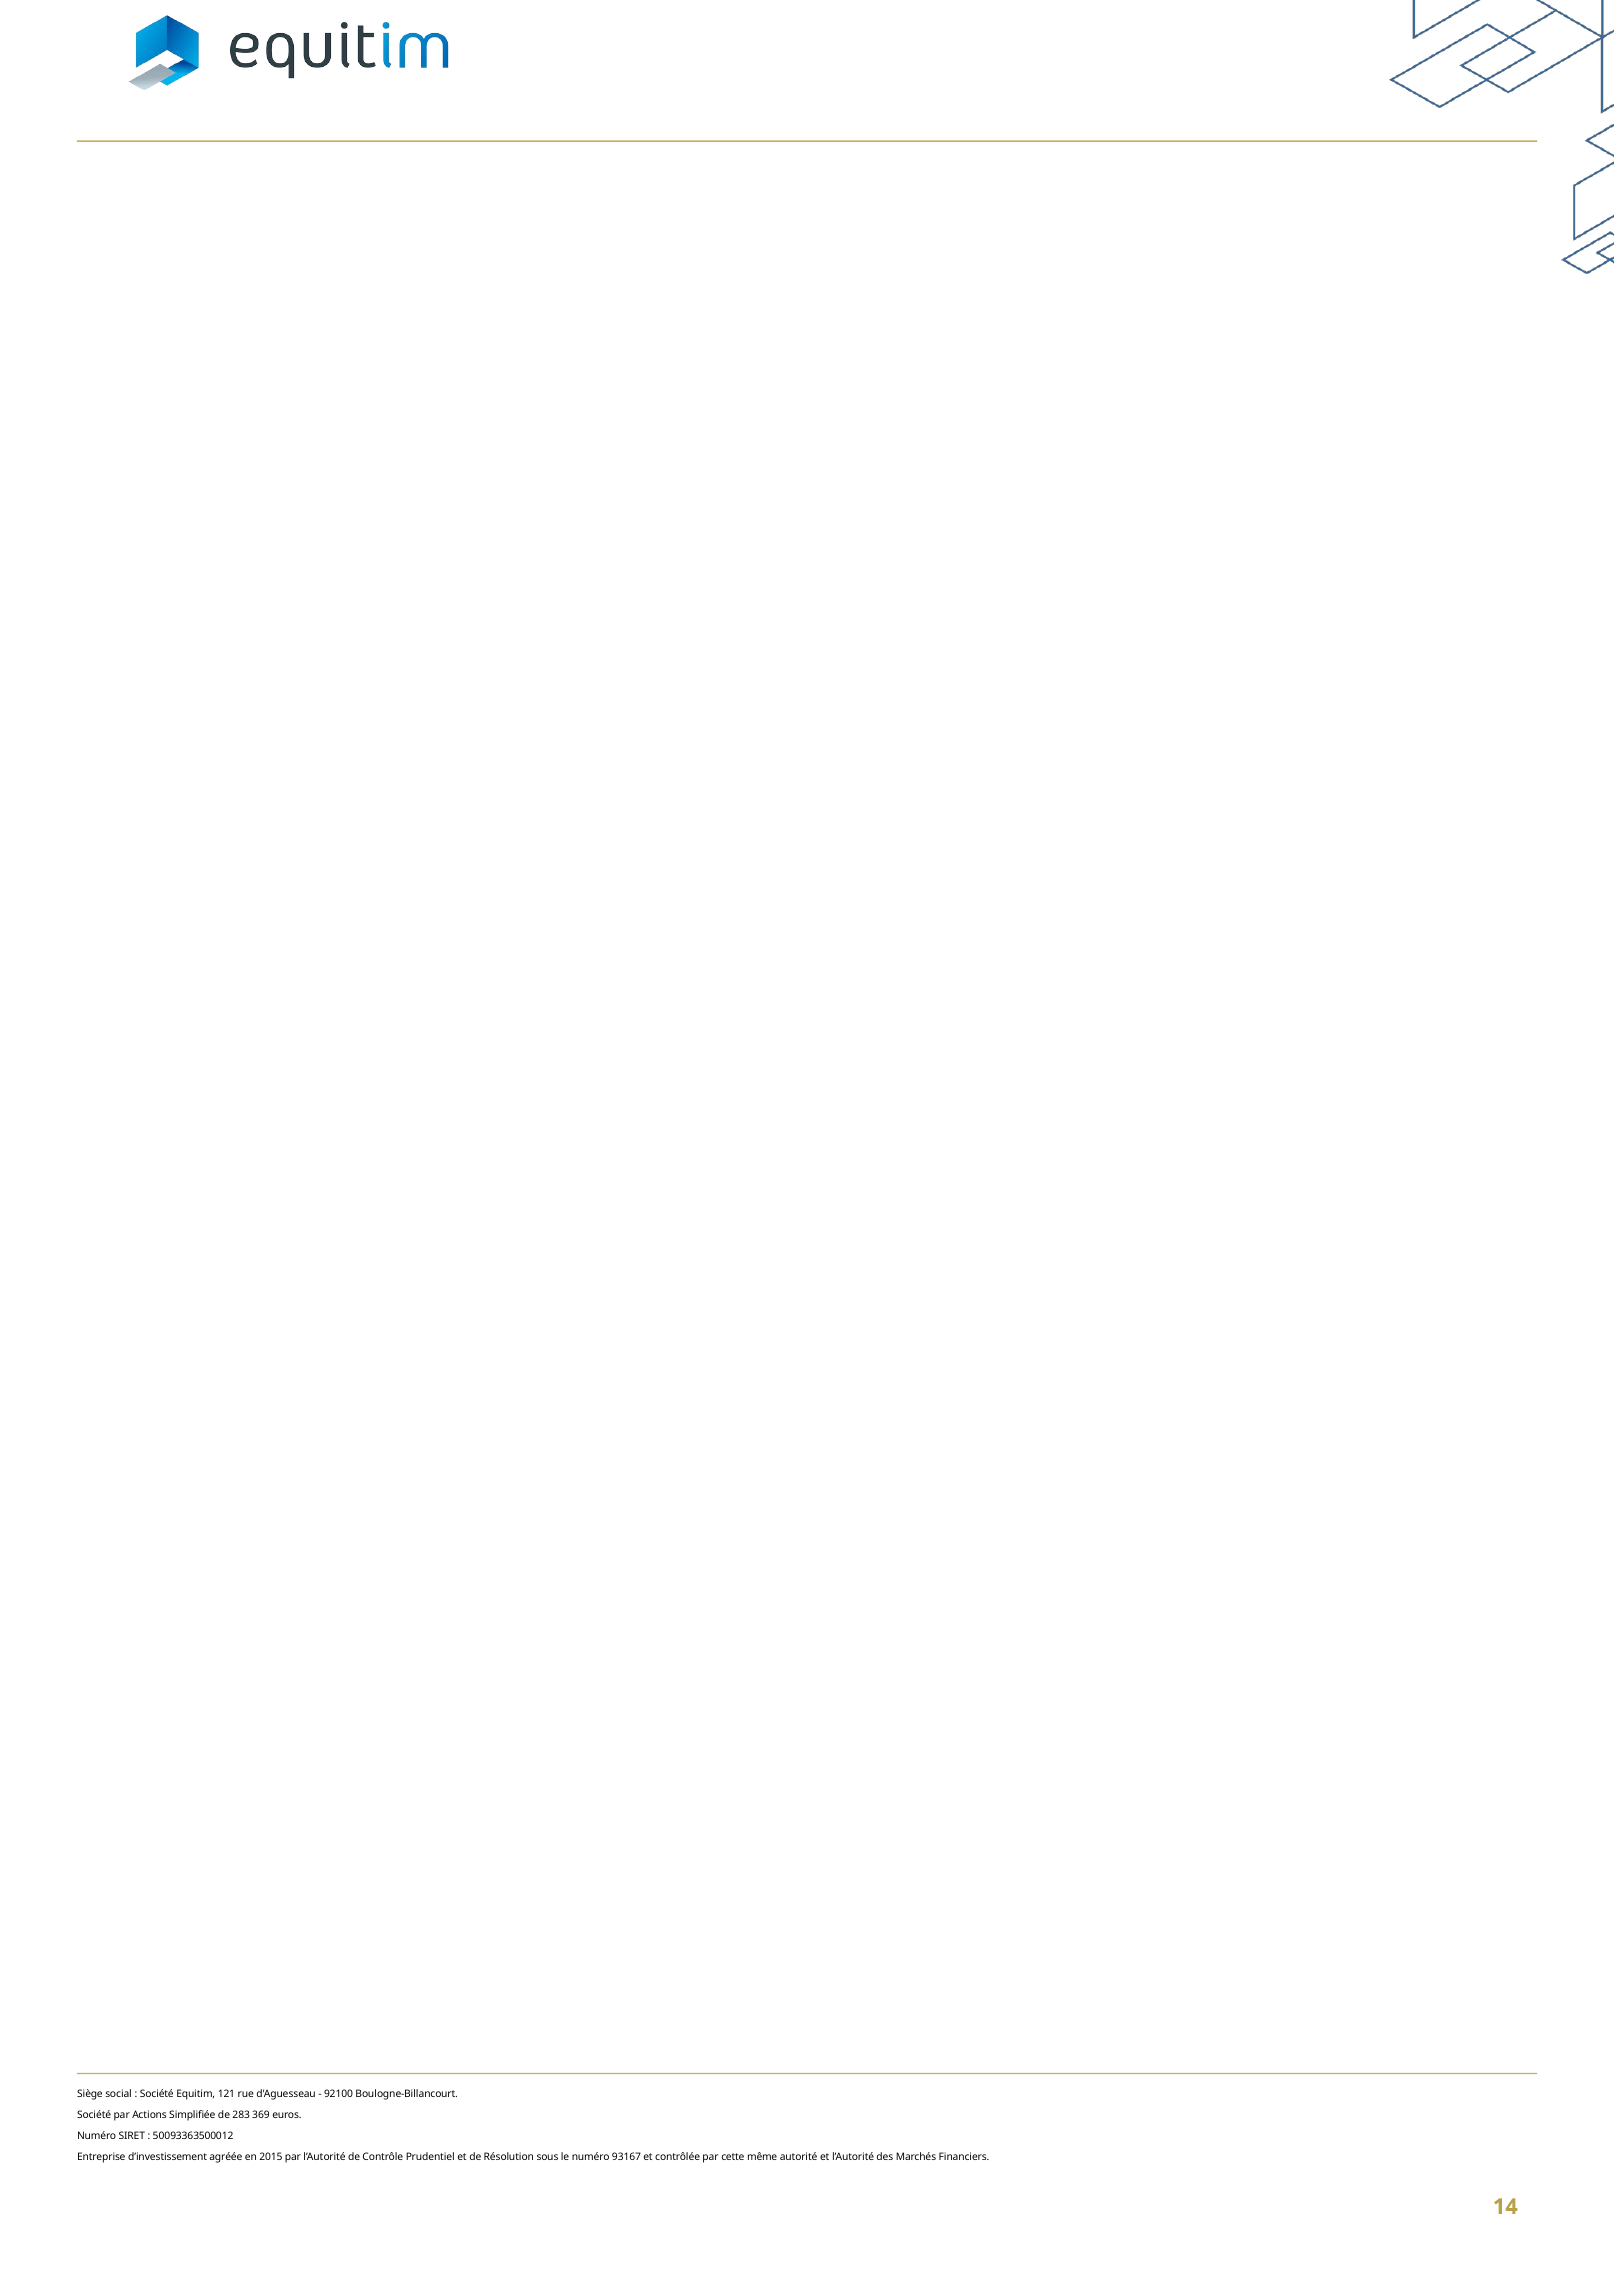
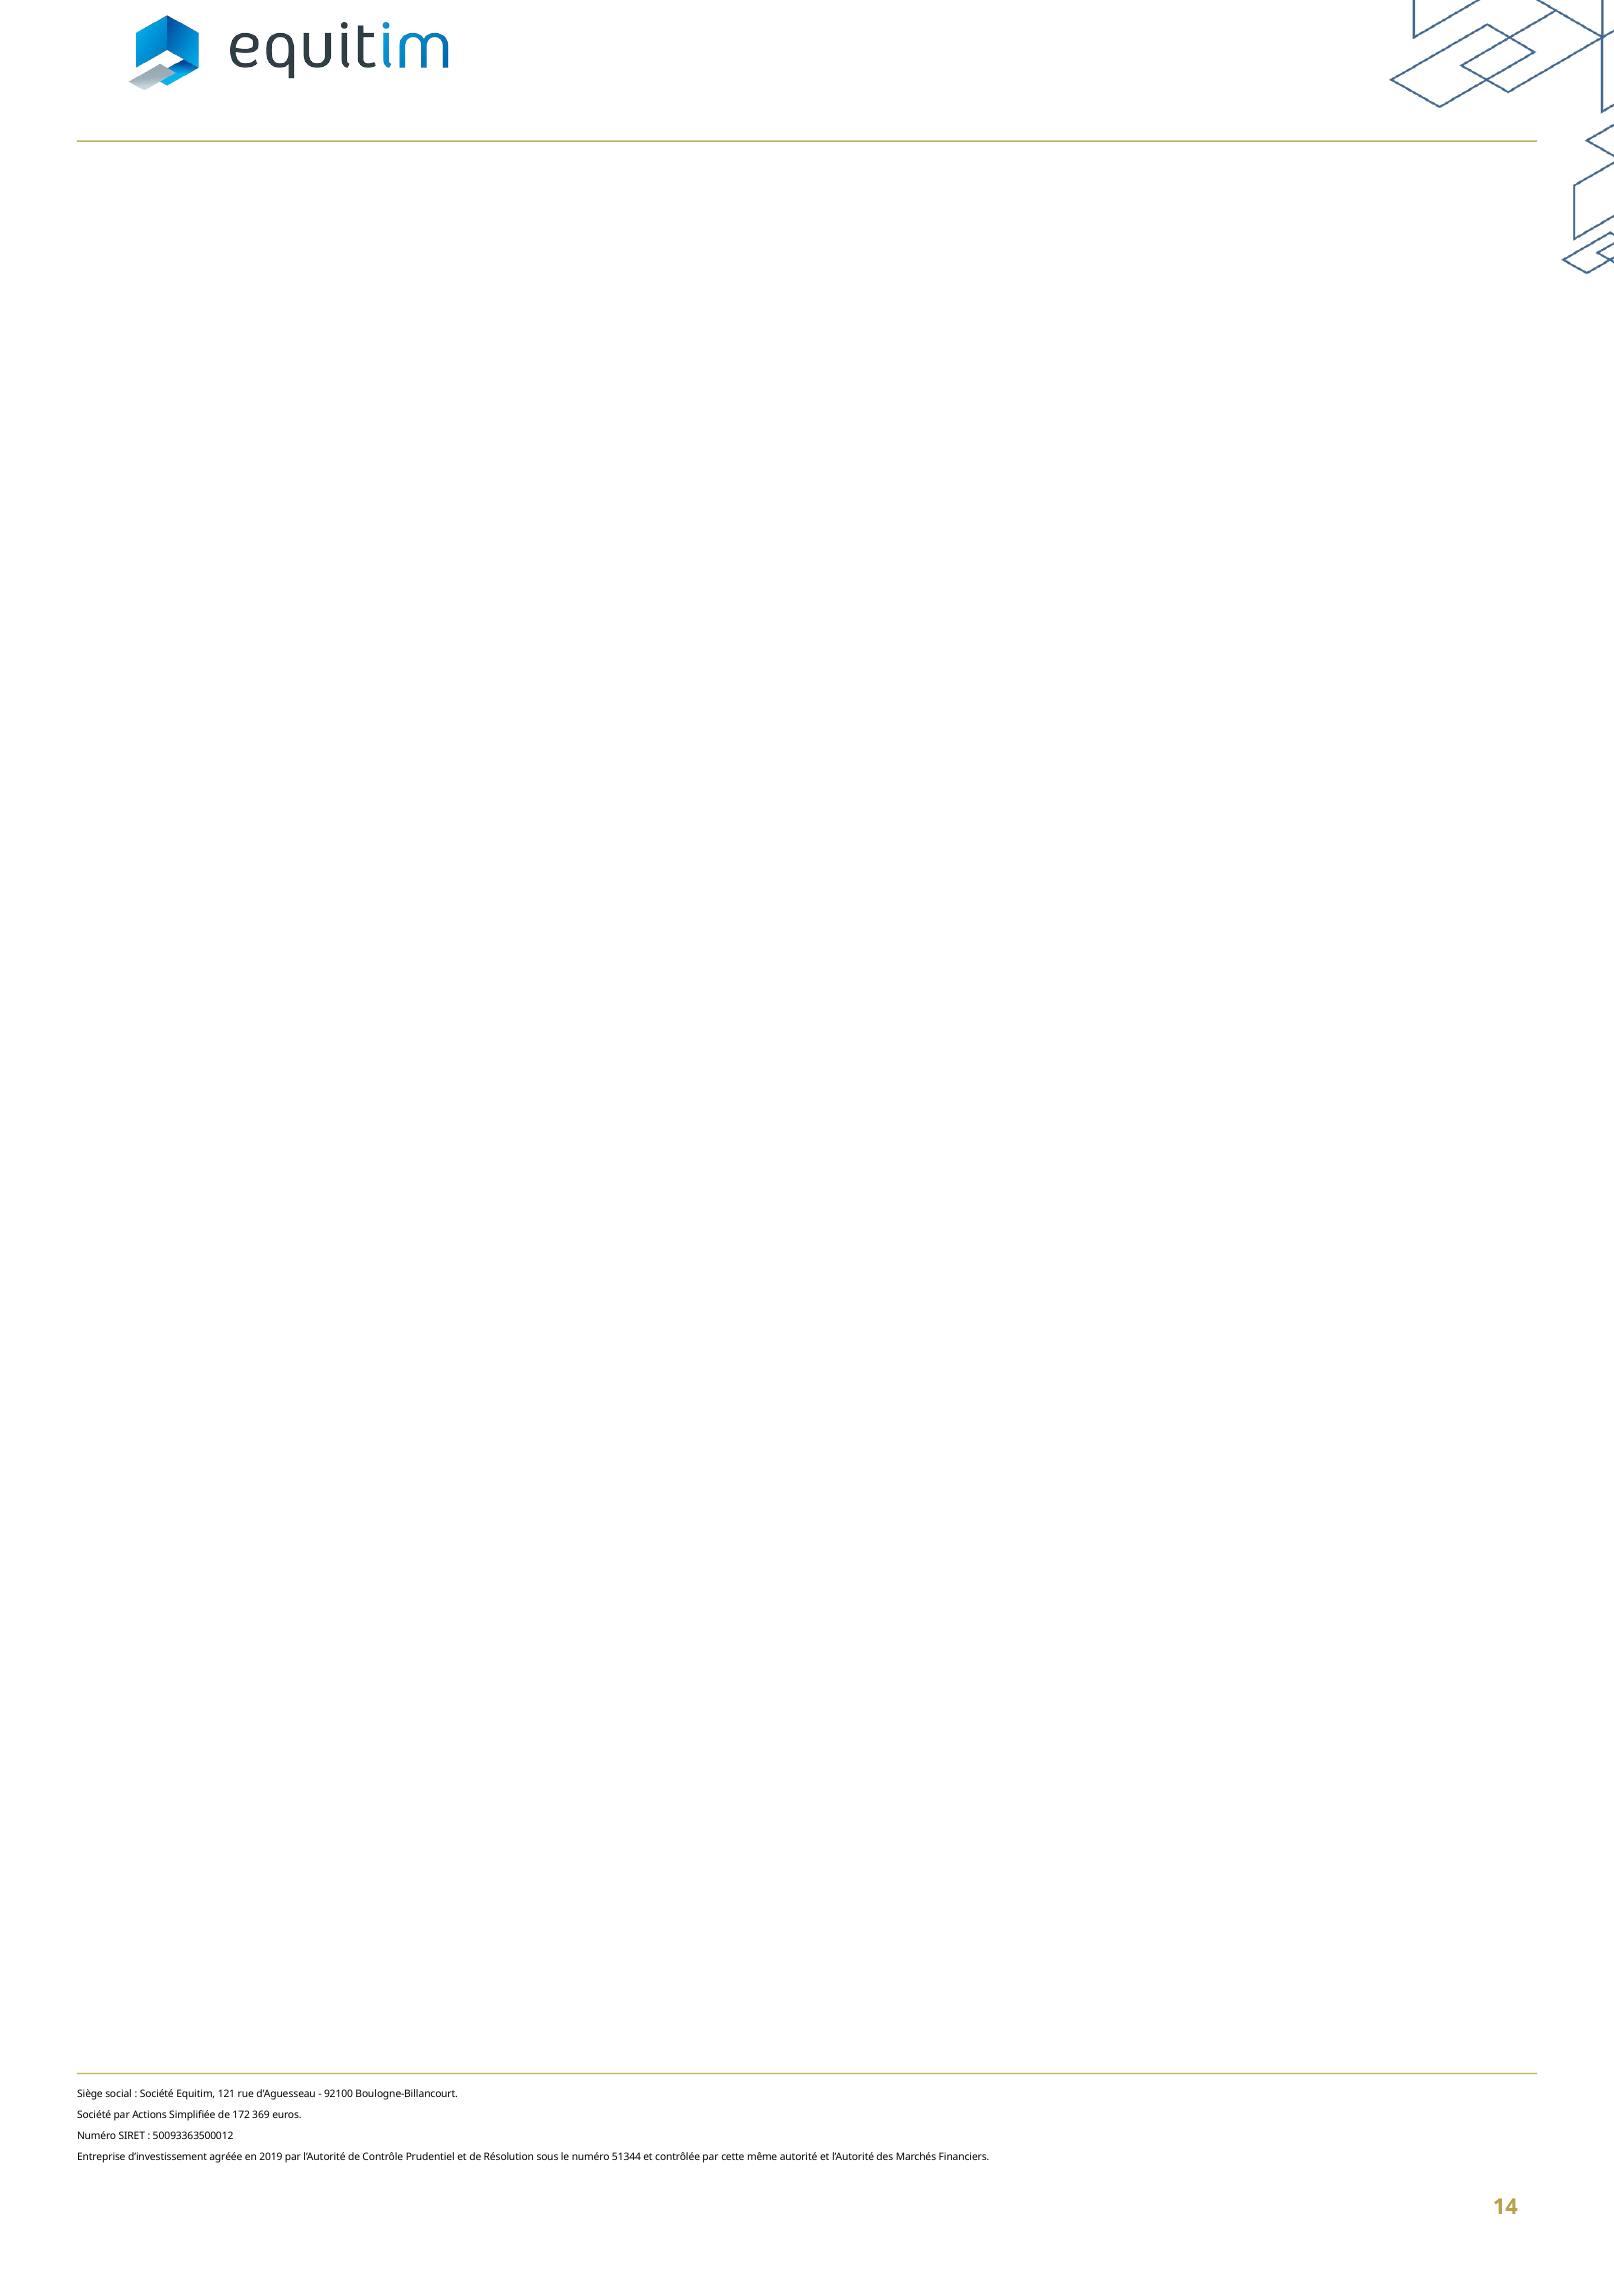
283: 283 -> 172 (241, 2115)
2015: 2015 -> 2019 (271, 2157)
93167: 93167 -> 51344 (627, 2157)
